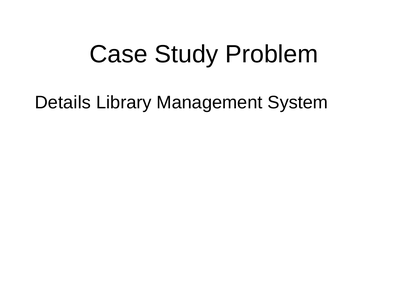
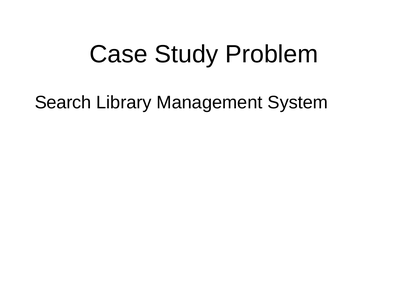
Details: Details -> Search (63, 103)
